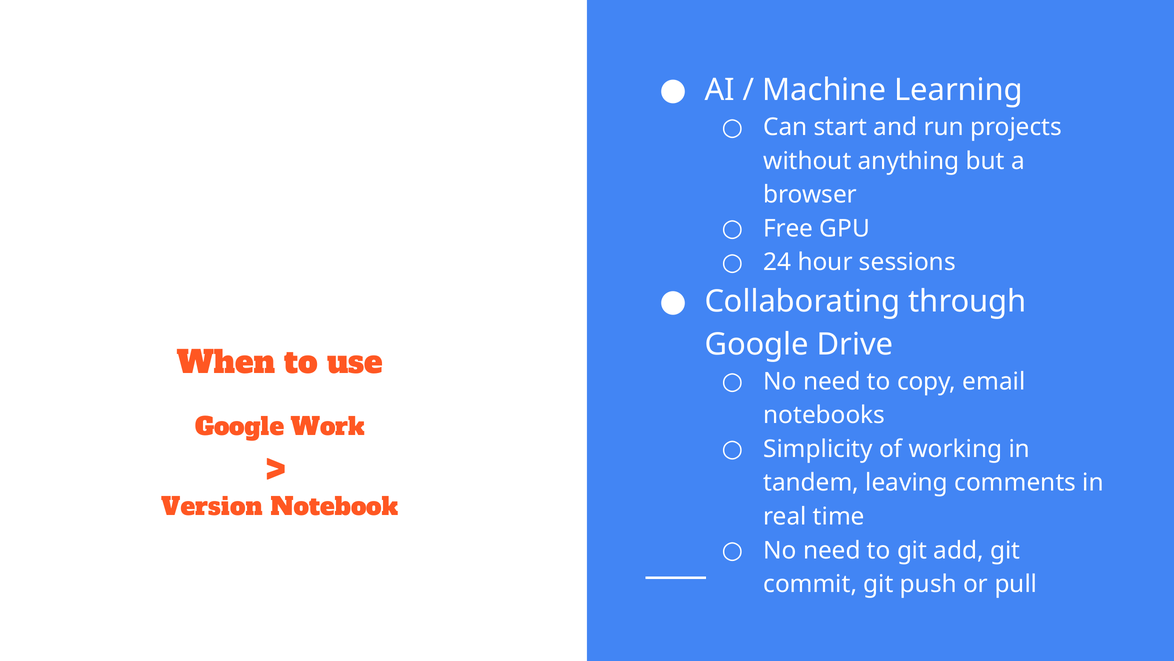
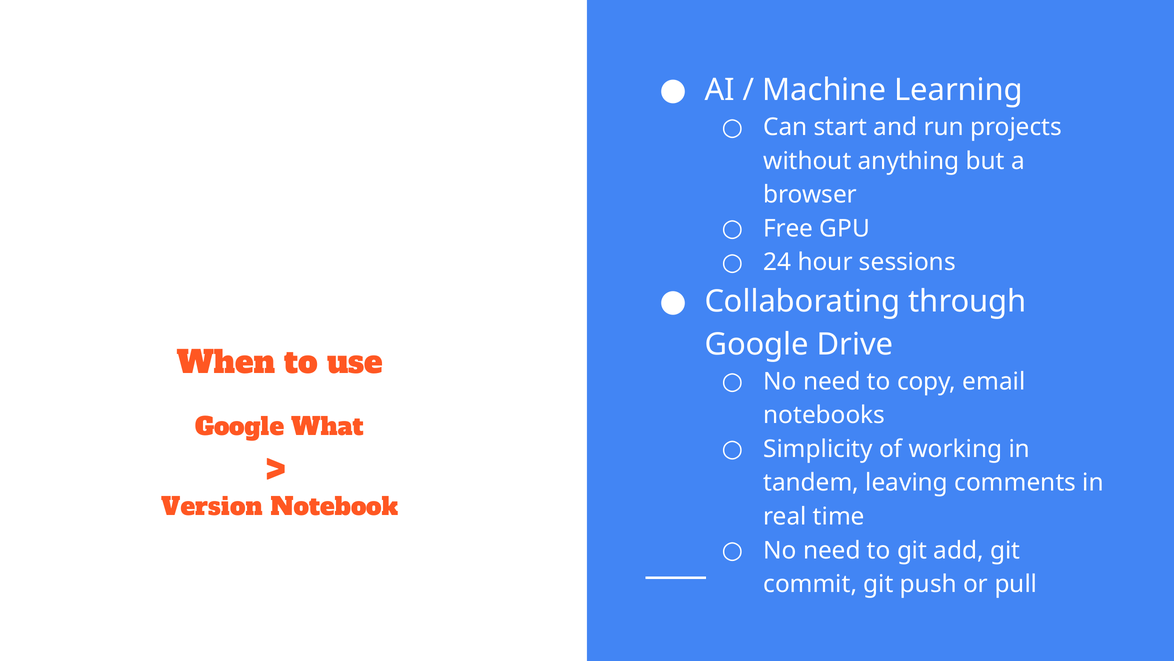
Work: Work -> What (328, 427)
